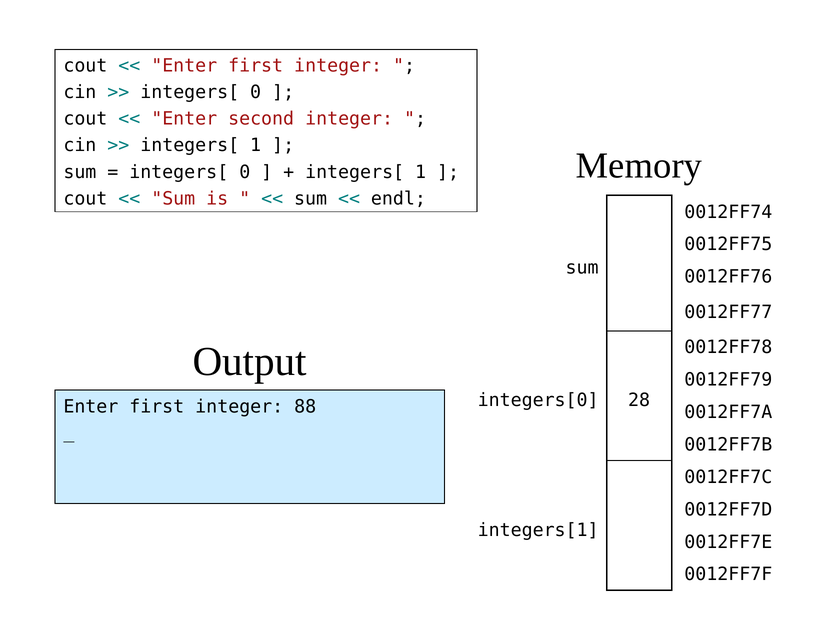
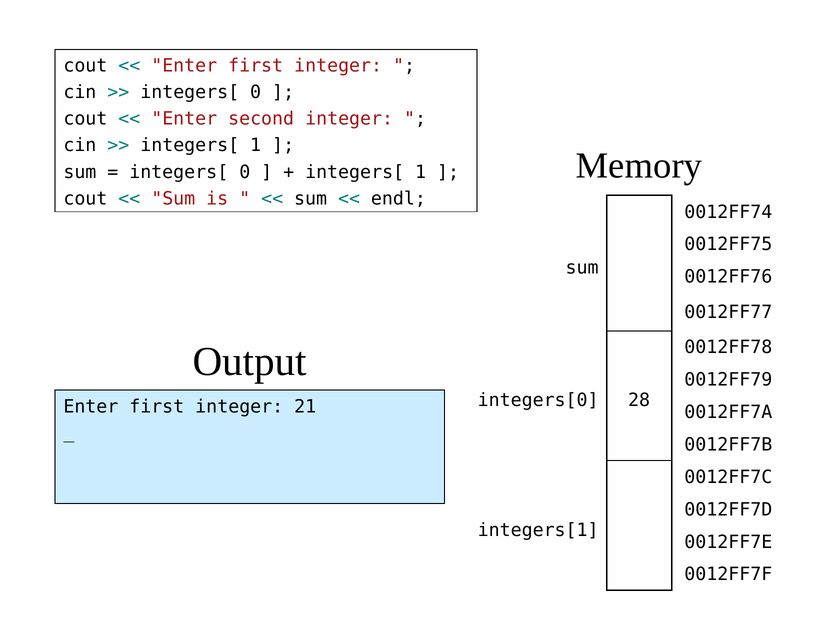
88: 88 -> 21 (305, 406)
